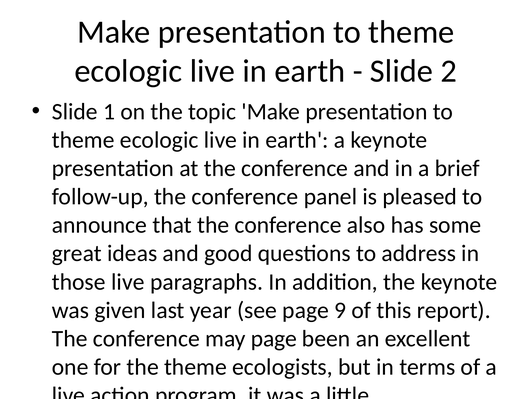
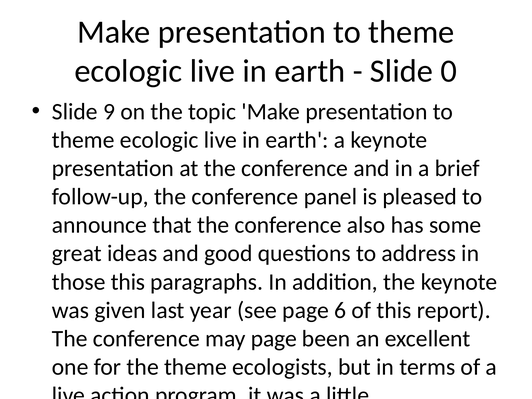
2: 2 -> 0 (449, 71)
1: 1 -> 9 (109, 112)
those live: live -> this (128, 282)
9: 9 -> 6 (340, 310)
